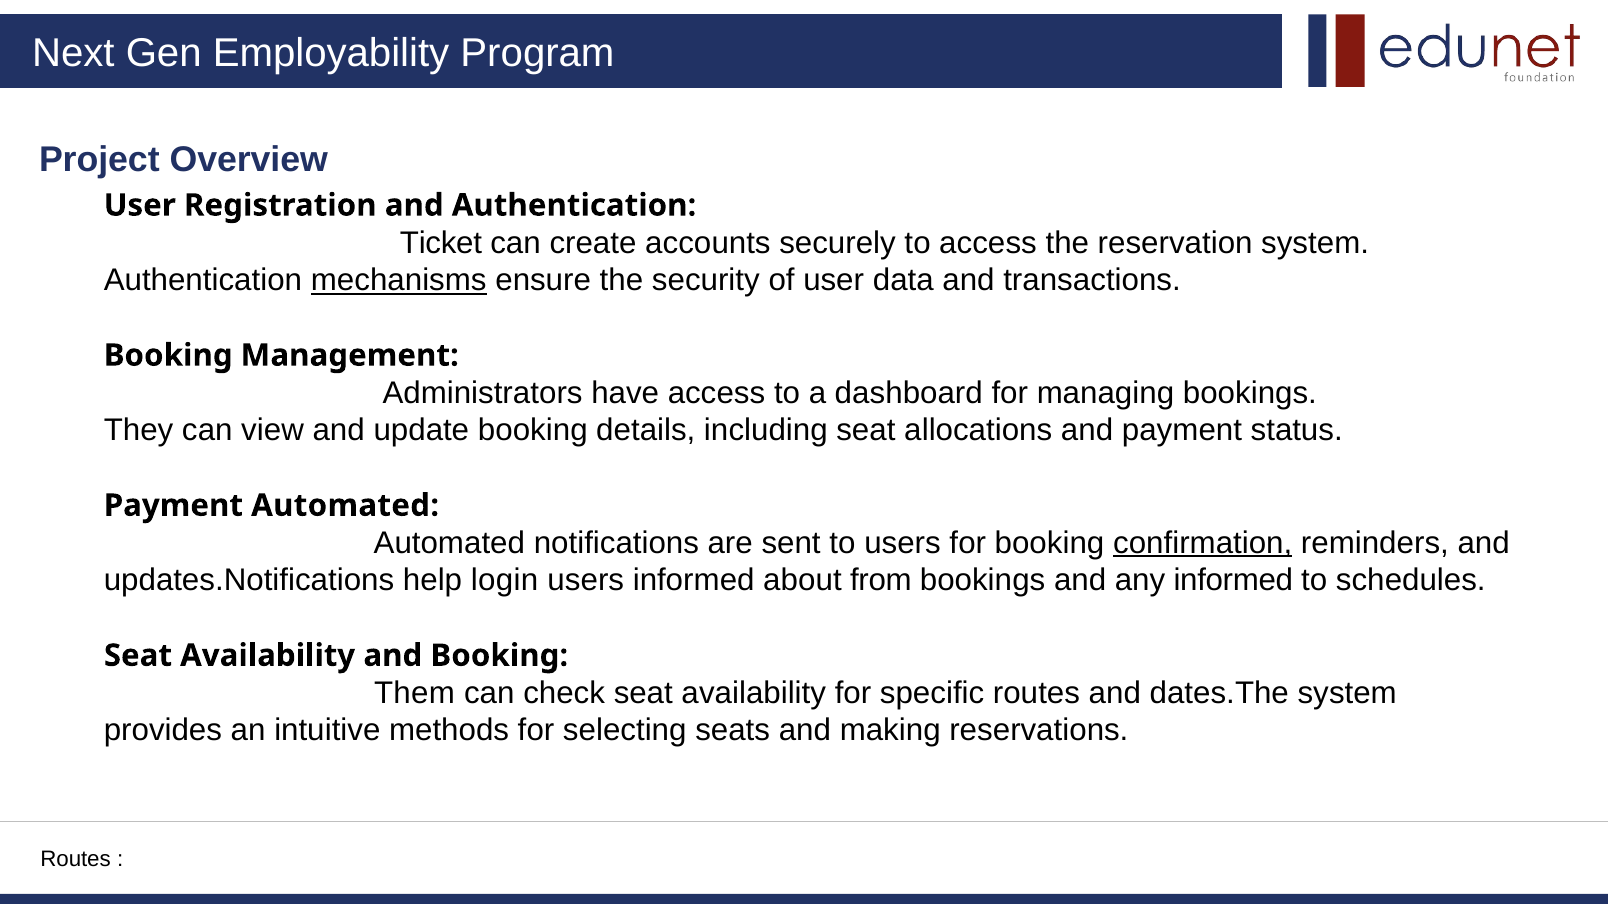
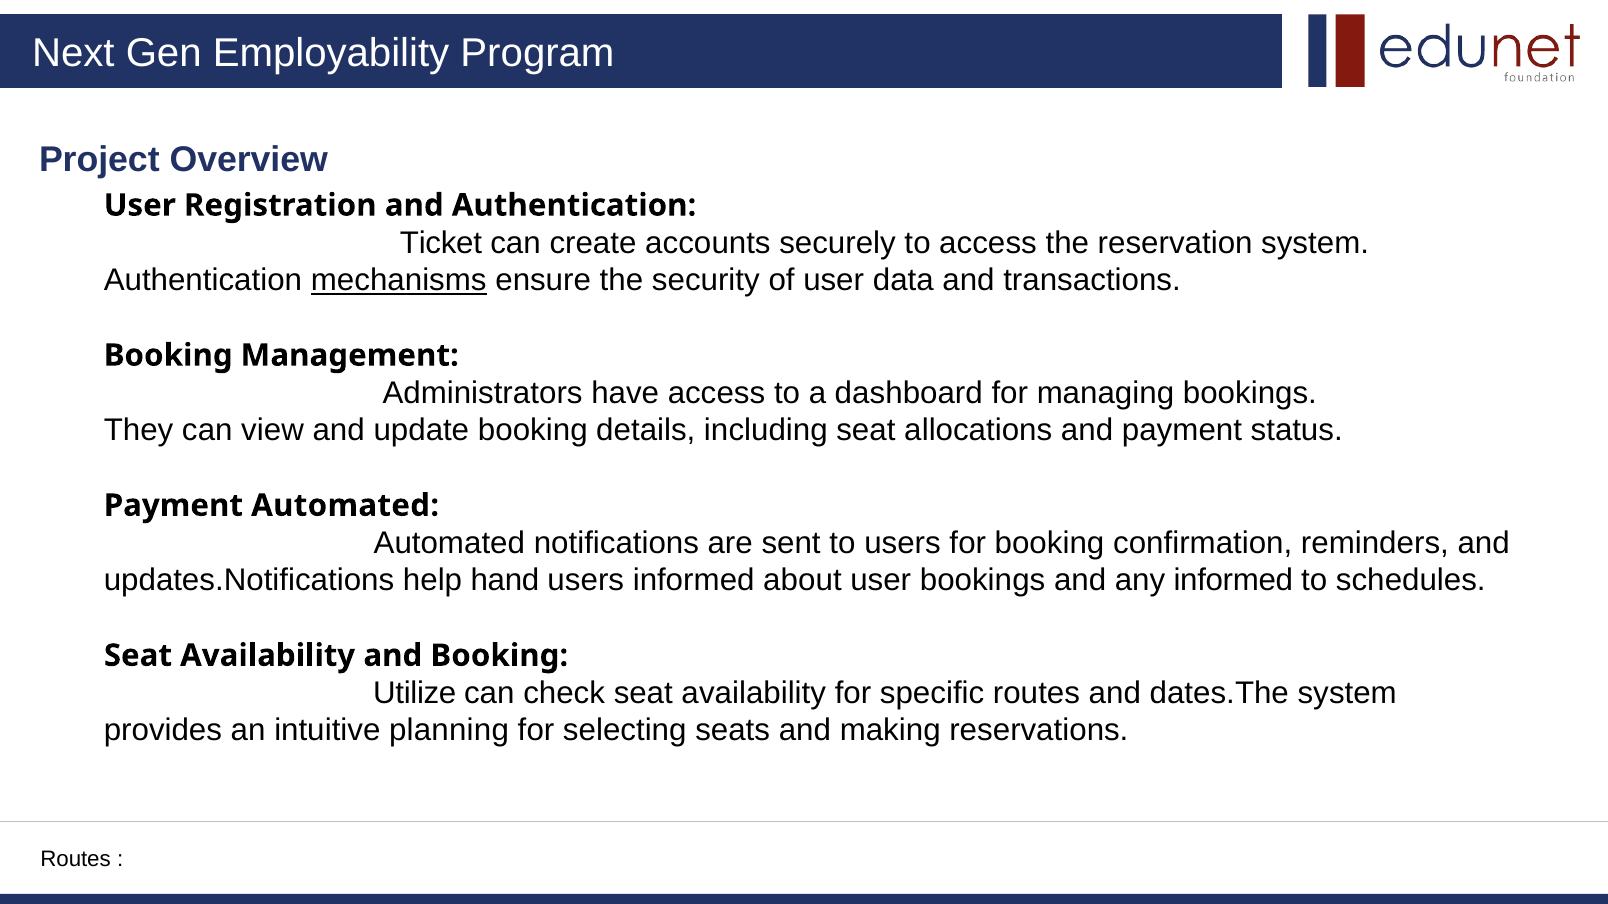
confirmation underline: present -> none (1203, 543)
login: login -> hand (505, 581)
about from: from -> user (881, 581)
Them: Them -> Utilize (415, 693)
methods: methods -> planning (449, 731)
